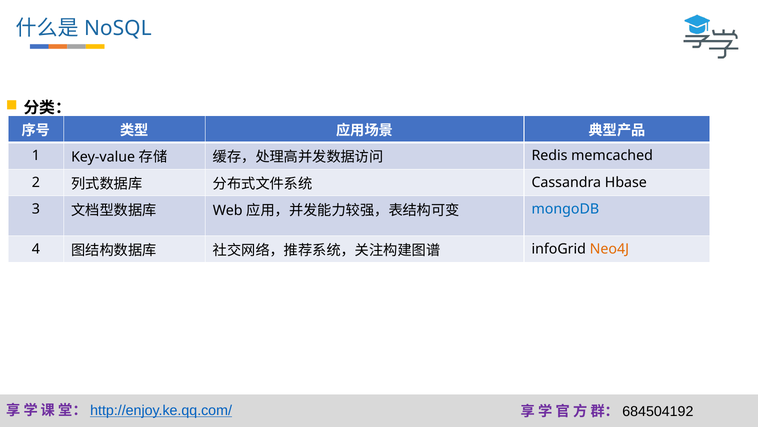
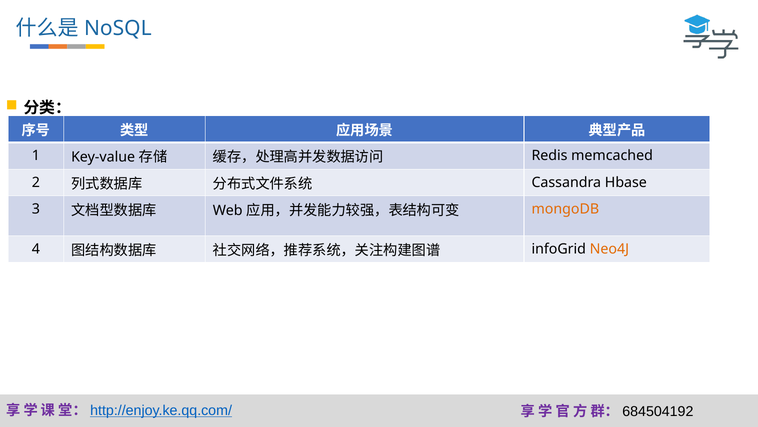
mongoDB colour: blue -> orange (565, 209)
